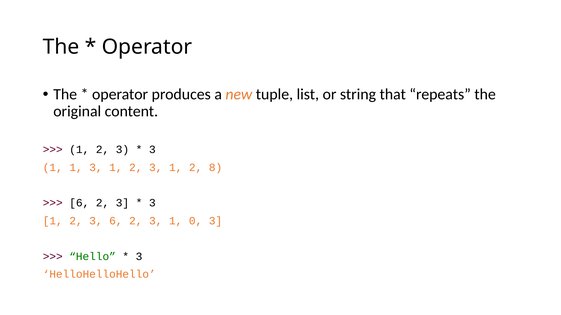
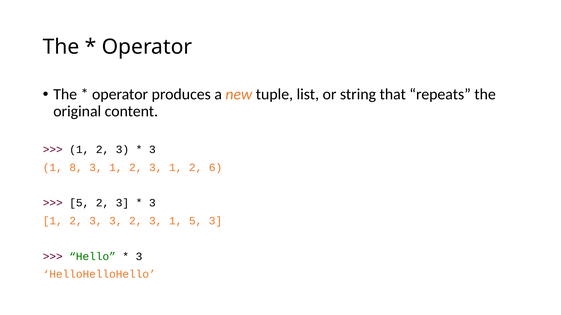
1 1: 1 -> 8 (76, 168)
8: 8 -> 6 (216, 168)
6: 6 -> 5 (79, 203)
3 6: 6 -> 3 (116, 221)
1 0: 0 -> 5 (196, 221)
